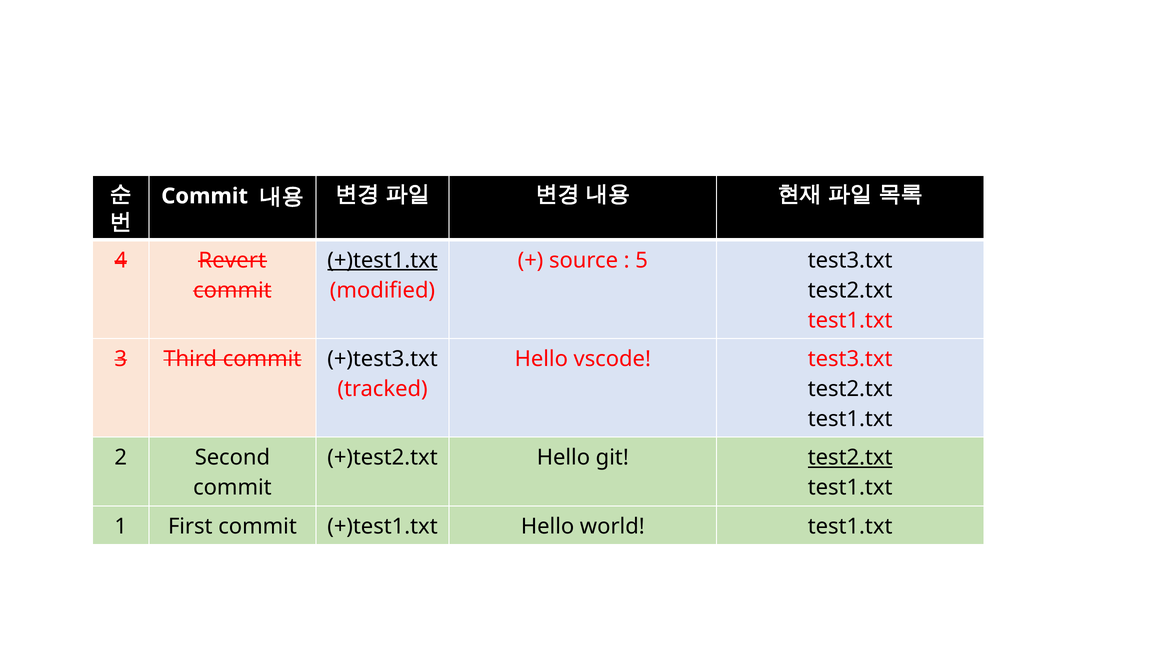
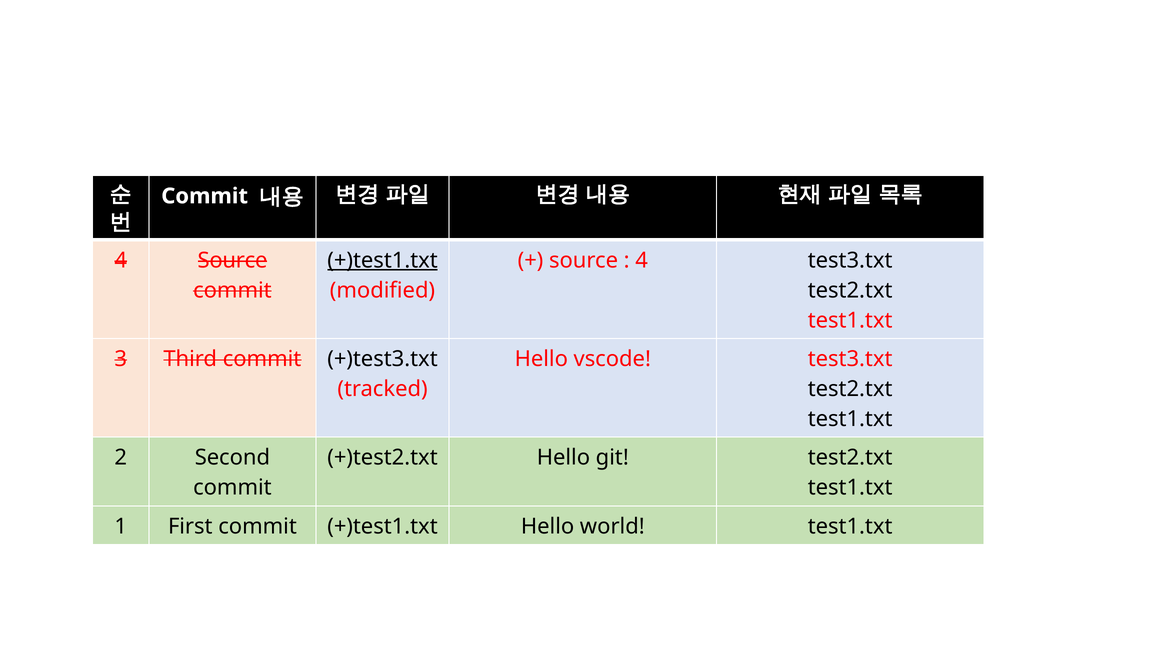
4 Revert: Revert -> Source (232, 260)
5: 5 -> 4 (642, 260)
test2.txt underline: present -> none (850, 458)
